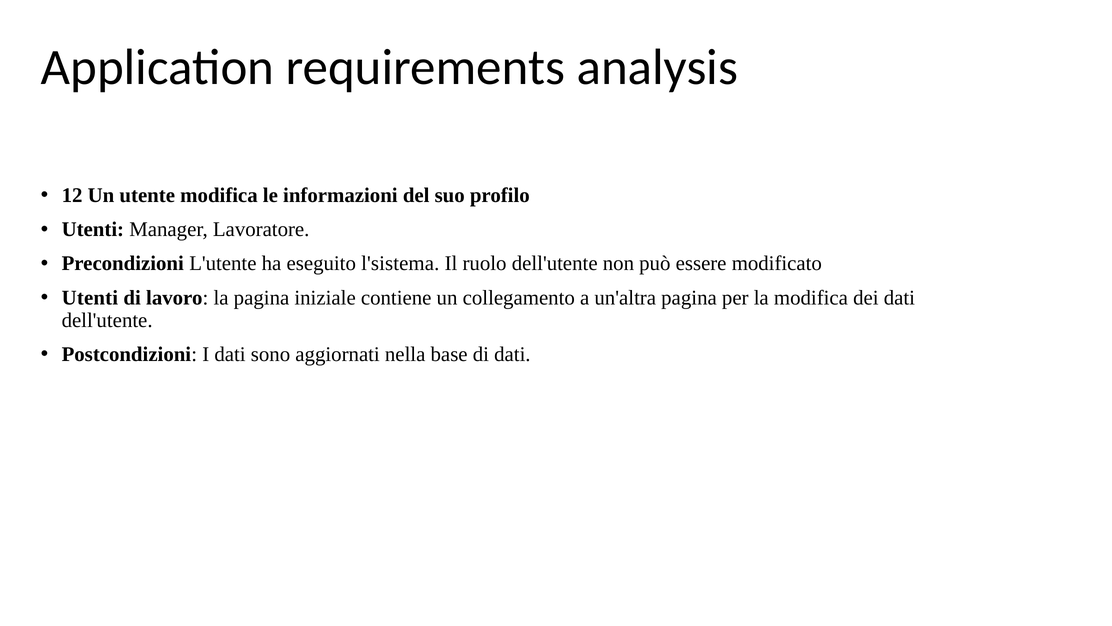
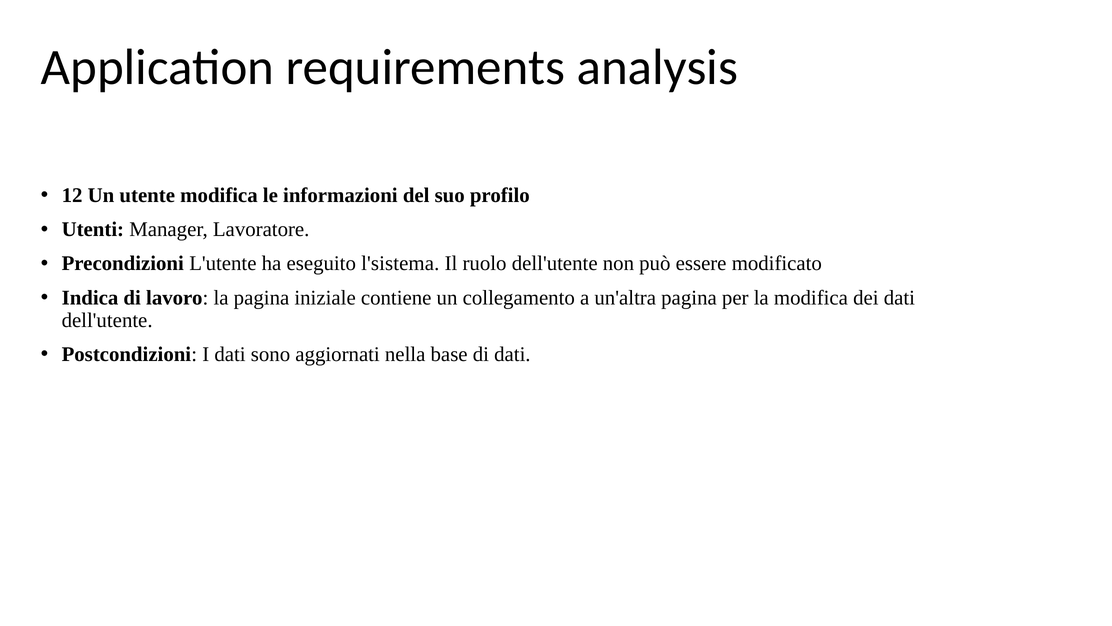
Utenti: Utenti -> Indica (90, 297)
